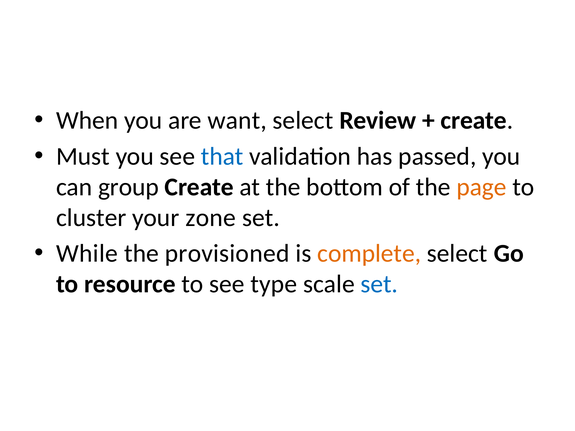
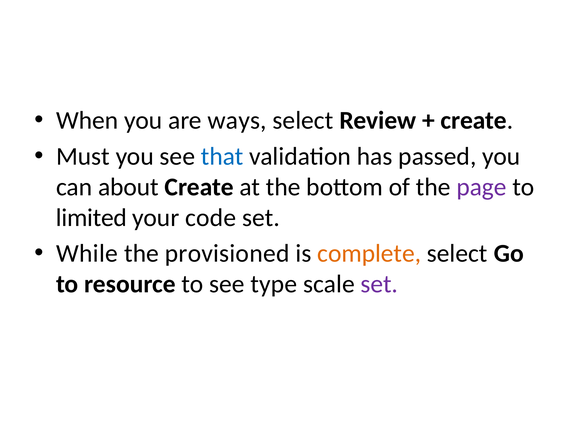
want: want -> ways (237, 121)
group: group -> about (128, 187)
page colour: orange -> purple (481, 187)
cluster: cluster -> limited (91, 218)
zone: zone -> code (211, 218)
set colour: blue -> purple (379, 284)
